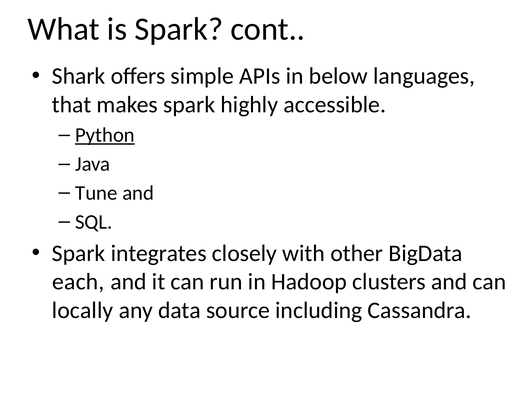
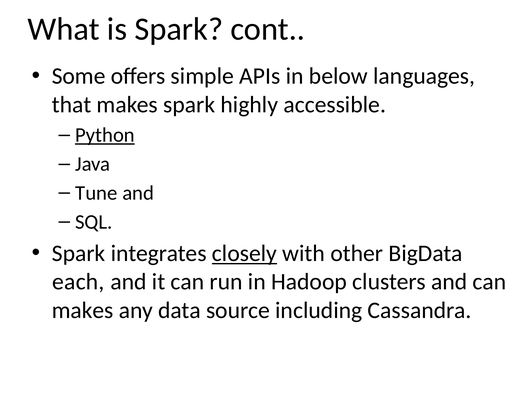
Shark: Shark -> Some (79, 76)
closely underline: none -> present (244, 253)
locally: locally -> makes (83, 310)
